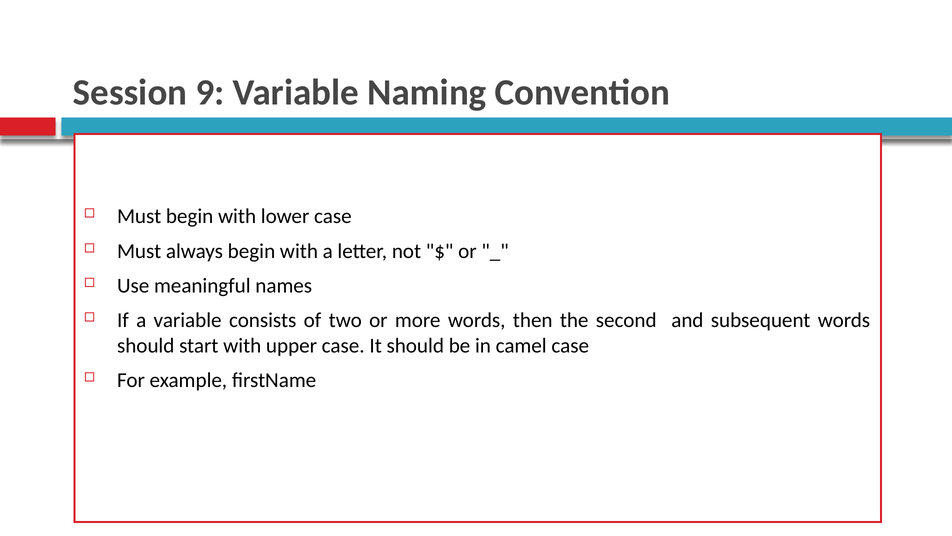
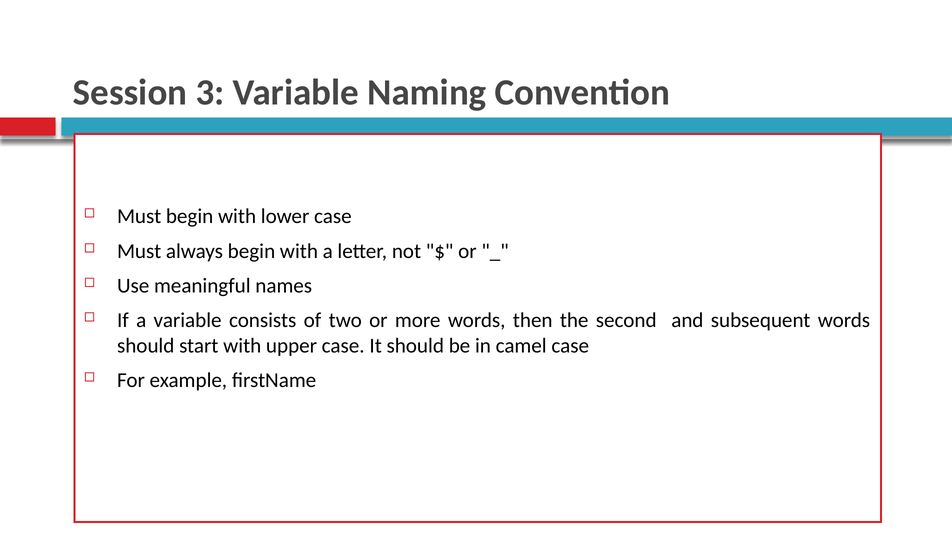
9: 9 -> 3 (210, 93)
